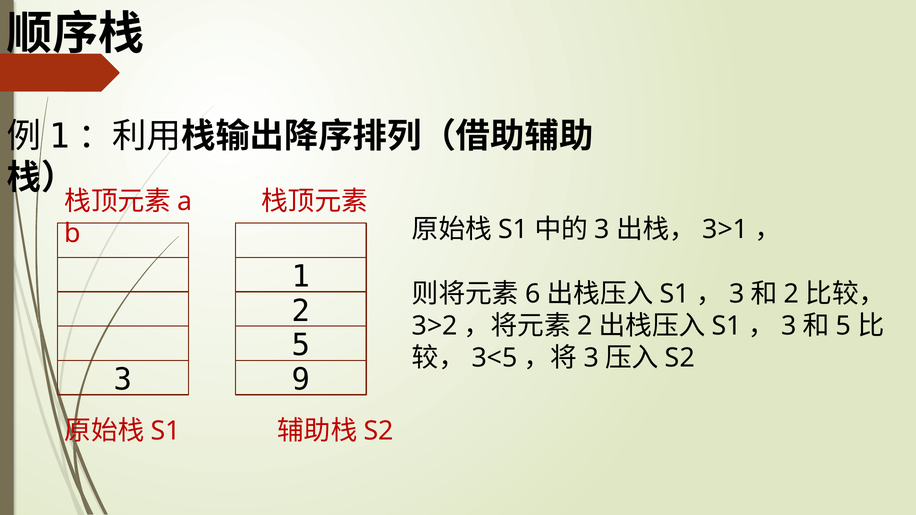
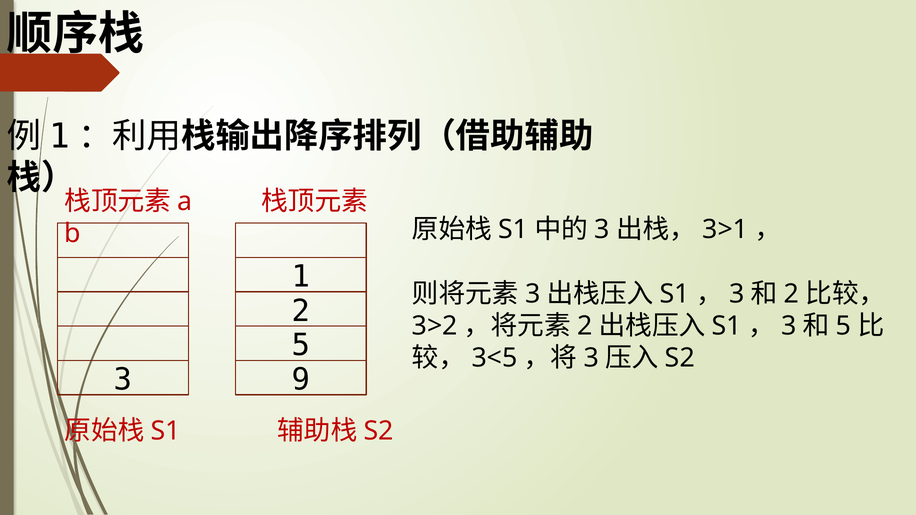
6: 6 -> 3 (533, 294)
